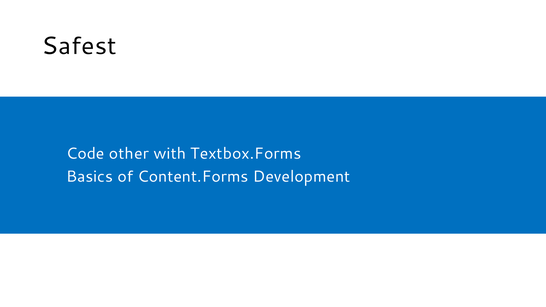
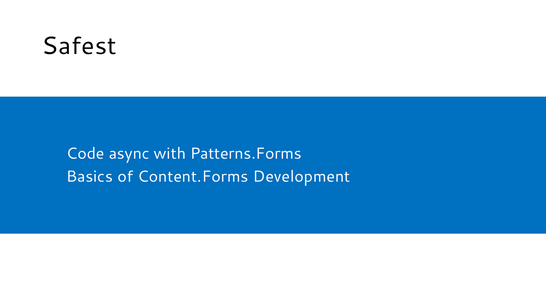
other: other -> async (129, 154)
Textbox.Forms: Textbox.Forms -> Patterns.Forms (246, 154)
